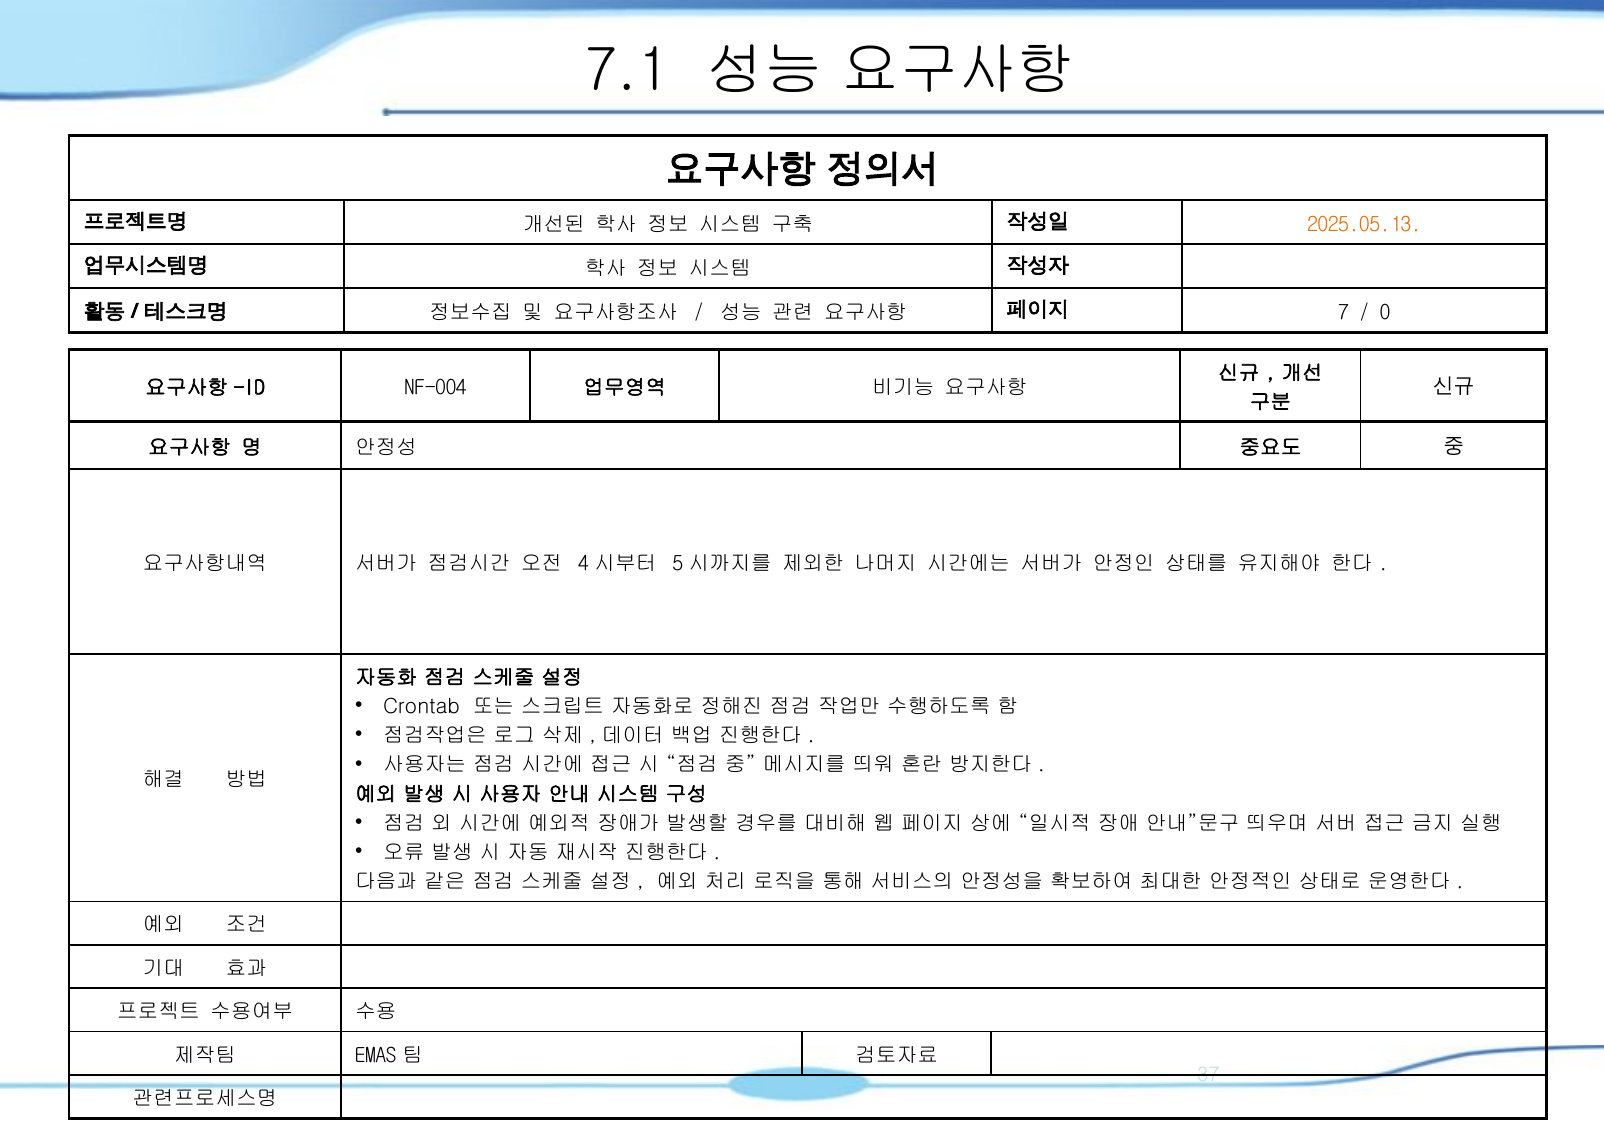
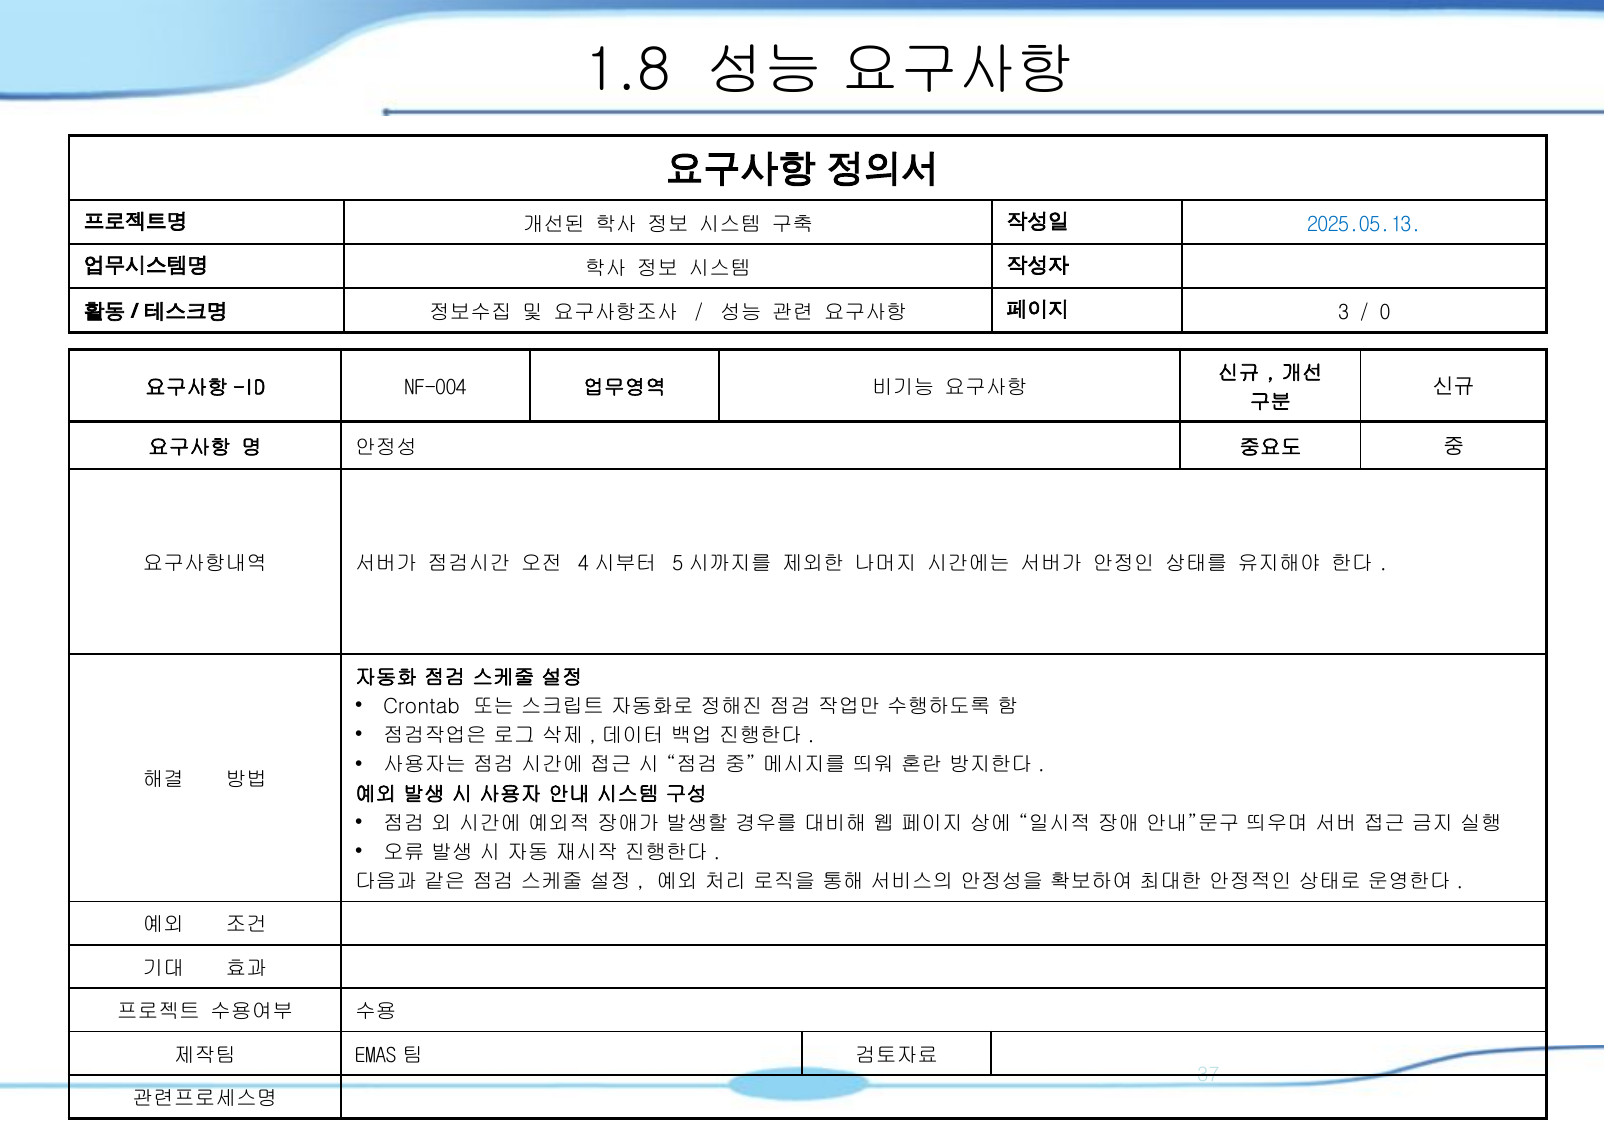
7.1: 7.1 -> 1.8 (628, 70)
2025.05.13 colour: orange -> blue (1364, 224)
7: 7 -> 3 (1344, 312)
